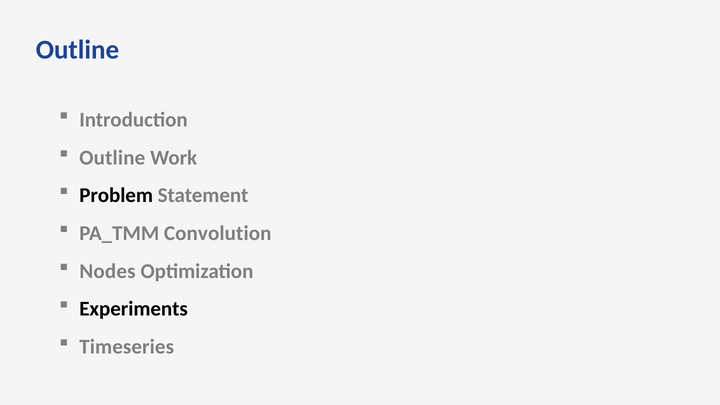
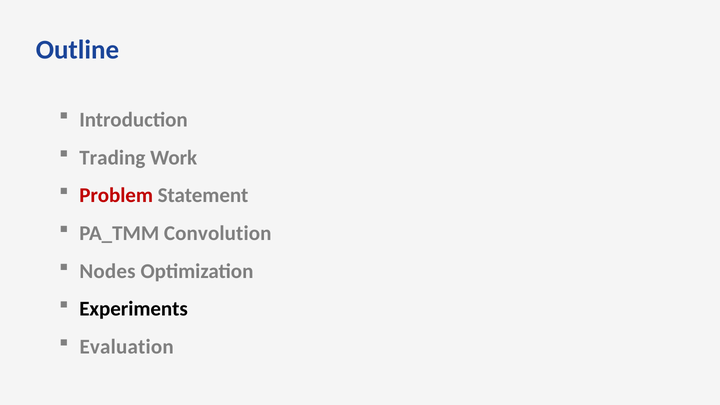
Outline: Outline -> Trading (112, 158)
Problem colour: black -> red (116, 195)
Timeseries: Timeseries -> Evaluation (127, 347)
